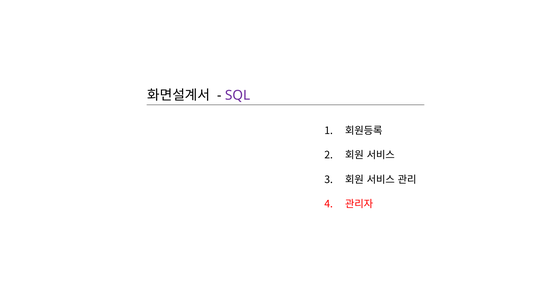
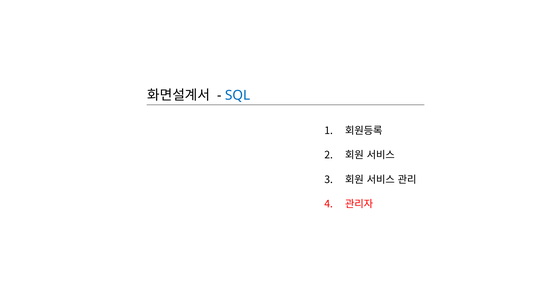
SQL colour: purple -> blue (238, 96)
